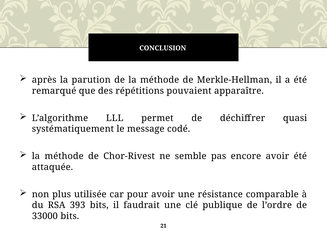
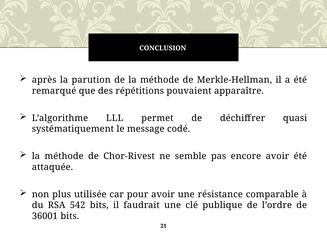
393: 393 -> 542 (78, 205)
33000: 33000 -> 36001 (45, 216)
